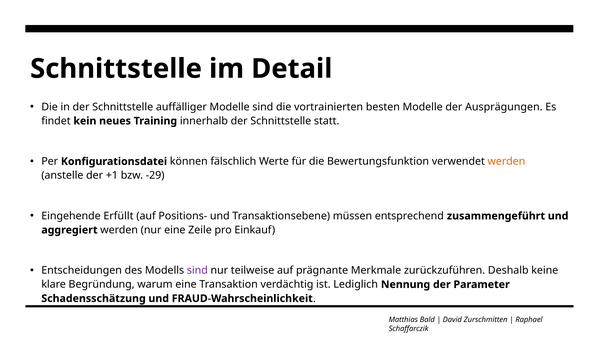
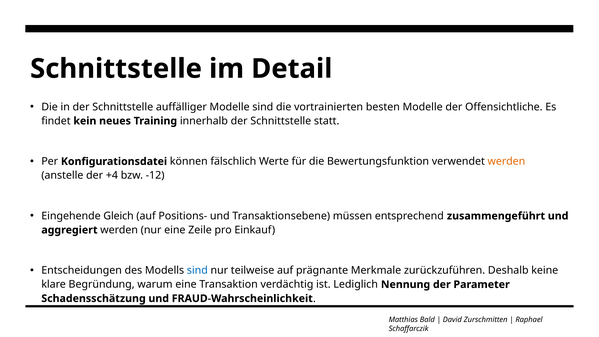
Ausprägungen: Ausprägungen -> Offensichtliche (504, 107)
+1: +1 -> +4 (112, 175)
-29: -29 -> -12 (155, 175)
Erfüllt: Erfüllt -> Gleich (119, 216)
sind colour: purple -> blue (197, 270)
